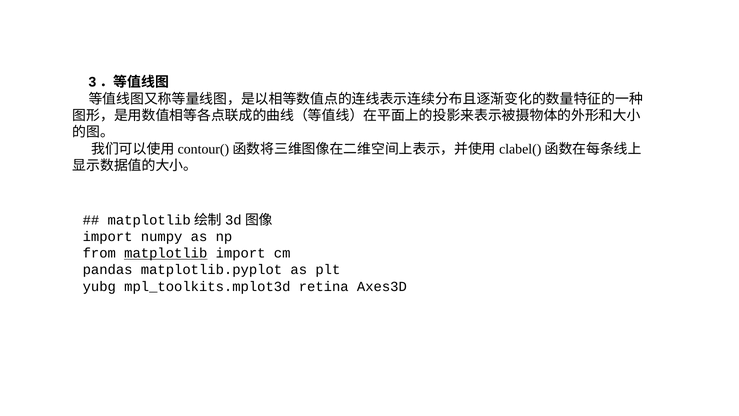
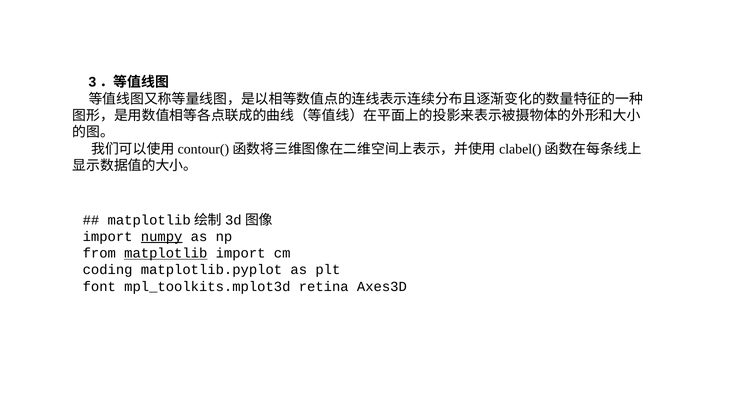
numpy underline: none -> present (162, 236)
pandas: pandas -> coding (108, 270)
yubg: yubg -> font (99, 286)
